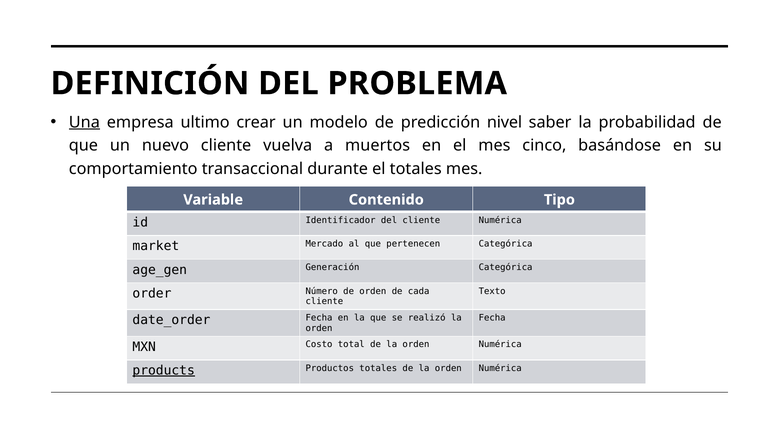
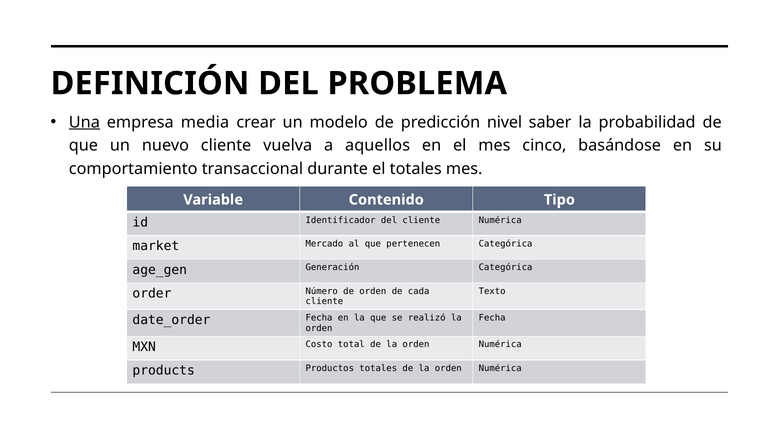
ultimo: ultimo -> media (205, 122)
muertos: muertos -> aquellos (378, 146)
products underline: present -> none (164, 371)
